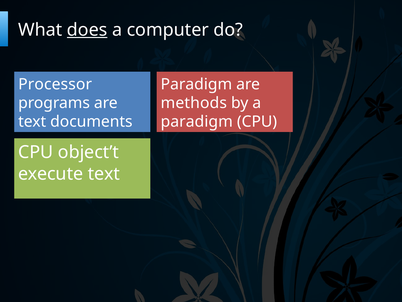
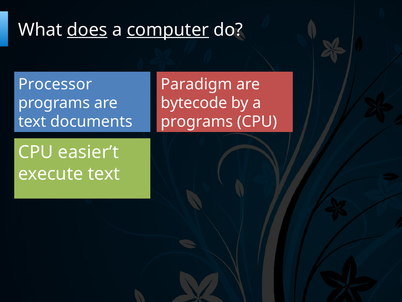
computer underline: none -> present (168, 30)
methods: methods -> bytecode (194, 103)
paradigm: paradigm -> programs (197, 122)
object’t: object’t -> easier’t (88, 152)
